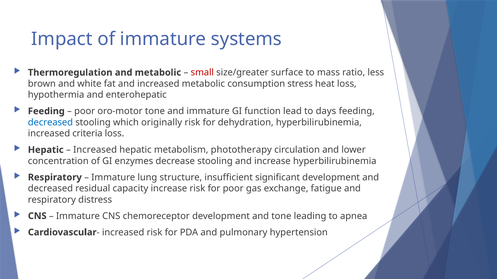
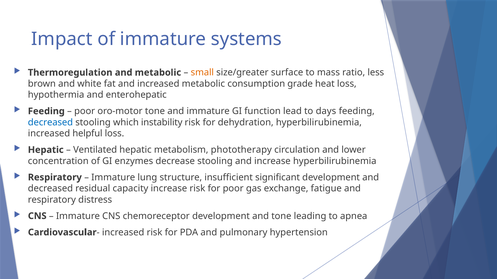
small colour: red -> orange (202, 73)
stress: stress -> grade (300, 84)
originally: originally -> instability (162, 123)
criteria: criteria -> helpful (87, 134)
Increased: Increased -> Ventilated (95, 150)
